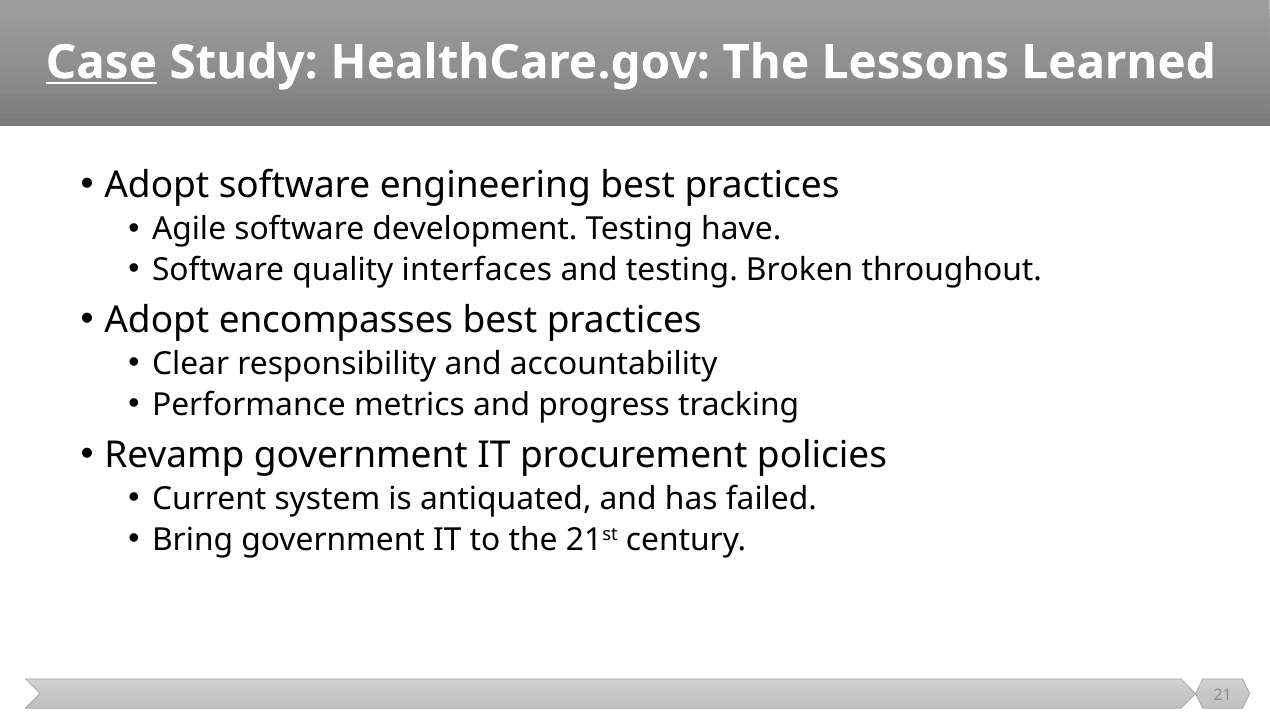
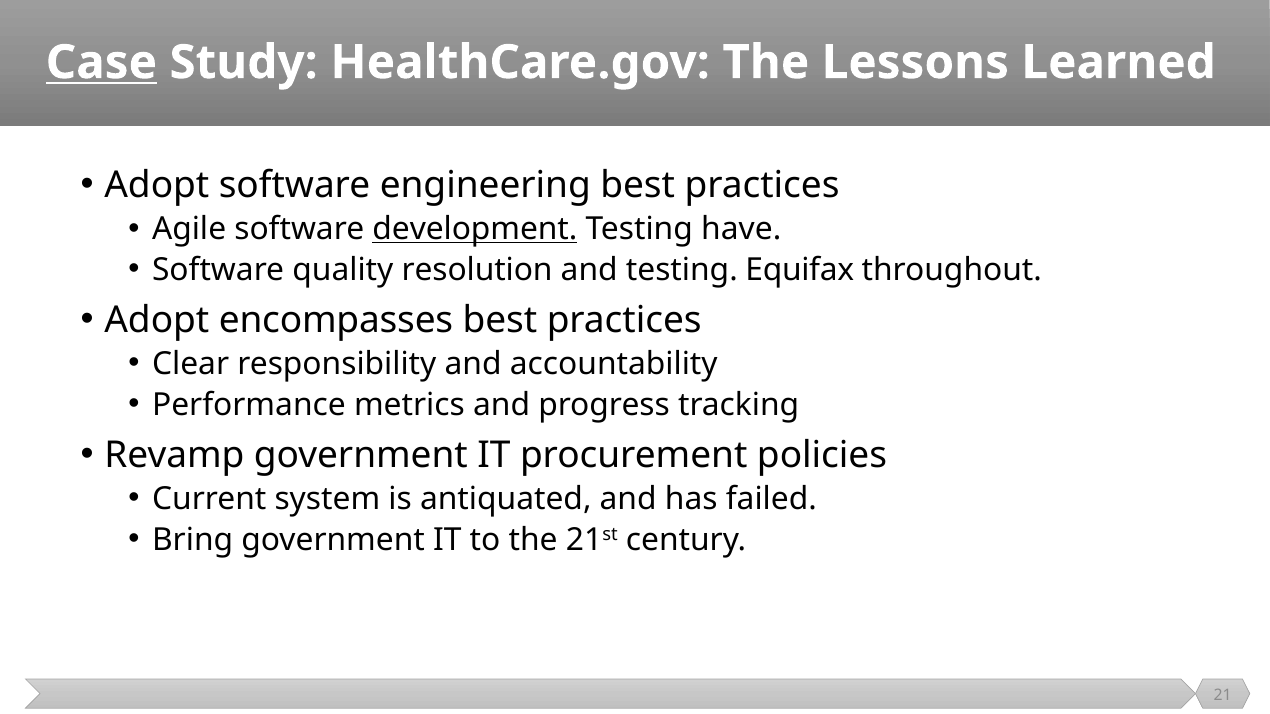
development underline: none -> present (475, 229)
interfaces: interfaces -> resolution (477, 270)
Broken: Broken -> Equifax (800, 270)
